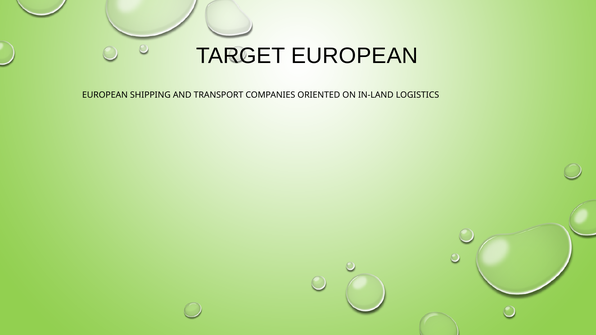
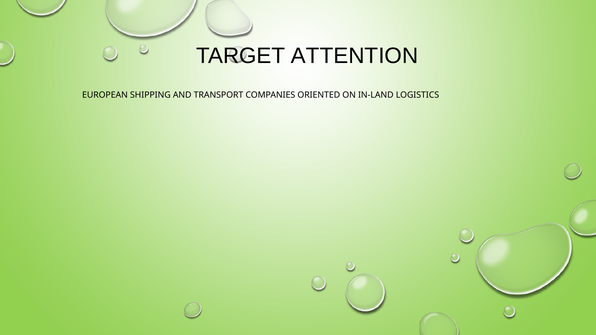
TARGET EUROPEAN: EUROPEAN -> ATTENTION (355, 56)
